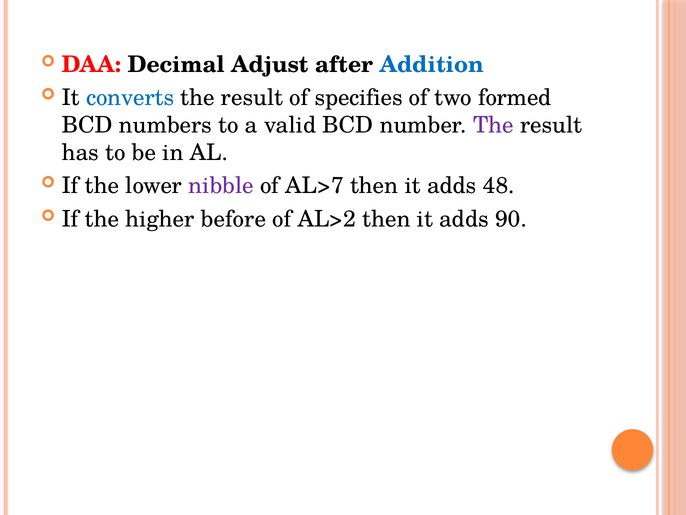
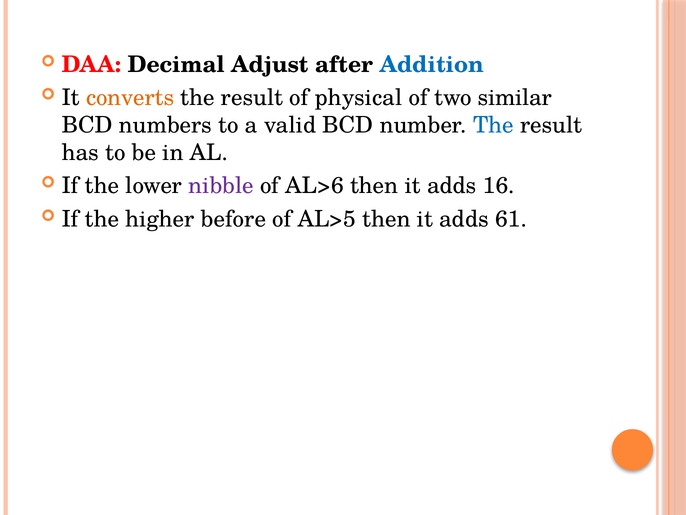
converts colour: blue -> orange (130, 98)
specifies: specifies -> physical (359, 98)
formed: formed -> similar (515, 98)
The colour: purple -> blue (493, 125)
AL>7: AL>7 -> AL>6 (315, 186)
48: 48 -> 16 (499, 186)
AL>2: AL>2 -> AL>5 (327, 219)
90: 90 -> 61 (511, 219)
